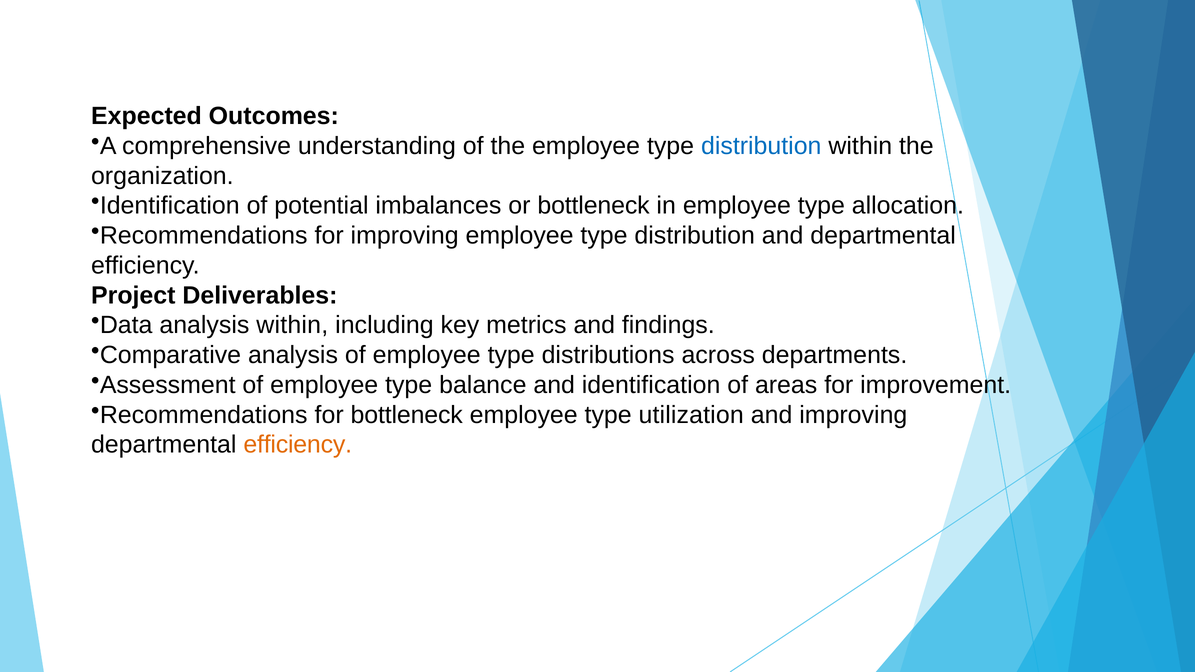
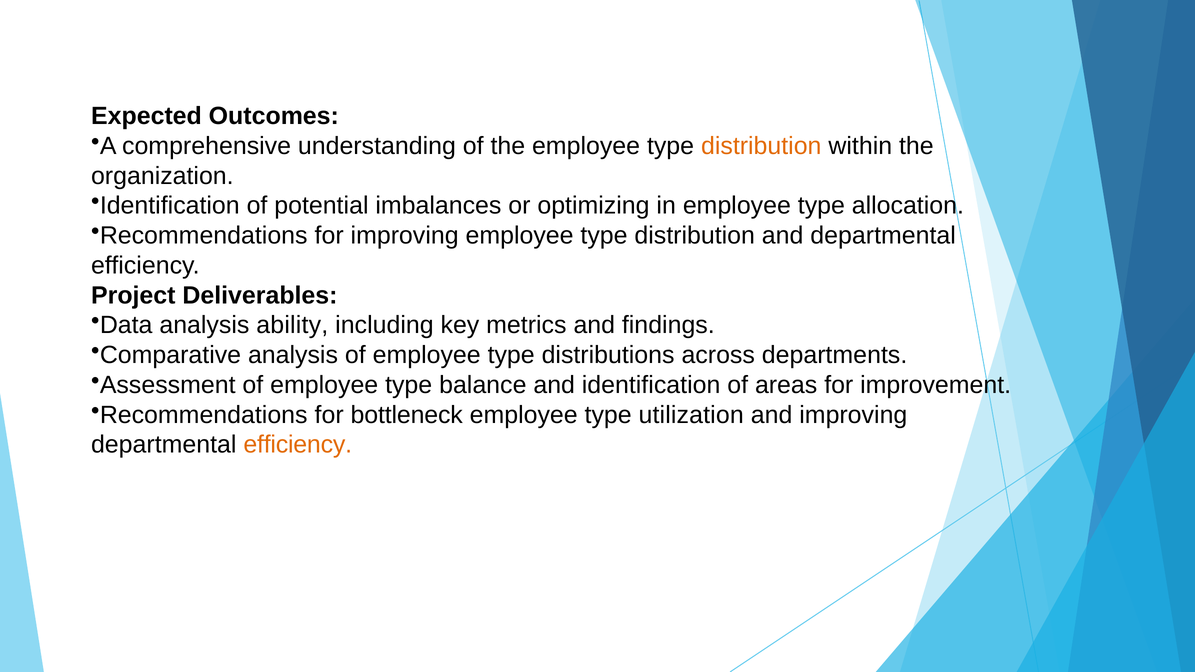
distribution colour: blue -> orange (761, 146)
or bottleneck: bottleneck -> optimizing (593, 206)
analysis within: within -> ability (292, 325)
